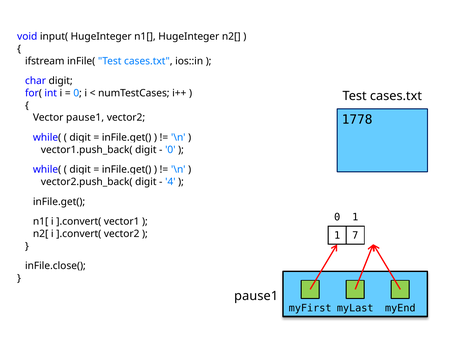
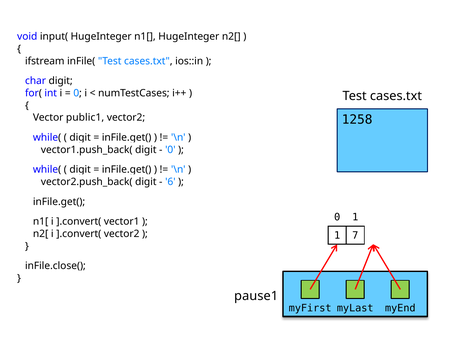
1778: 1778 -> 1258 (357, 119)
Vector pause1: pause1 -> public1 (85, 117)
4: 4 -> 6 (170, 182)
